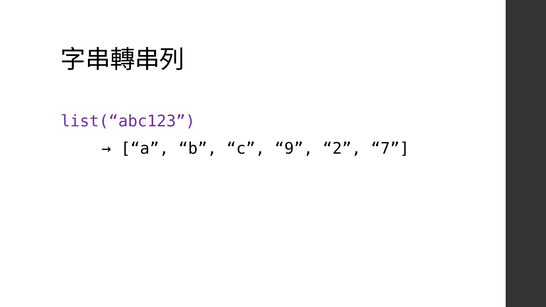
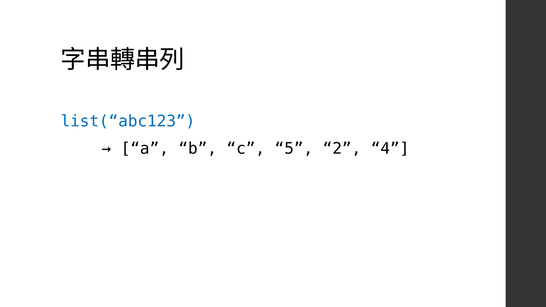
list(“abc123 colour: purple -> blue (128, 121)
9: 9 -> 5 (294, 149)
7: 7 -> 4 (390, 149)
